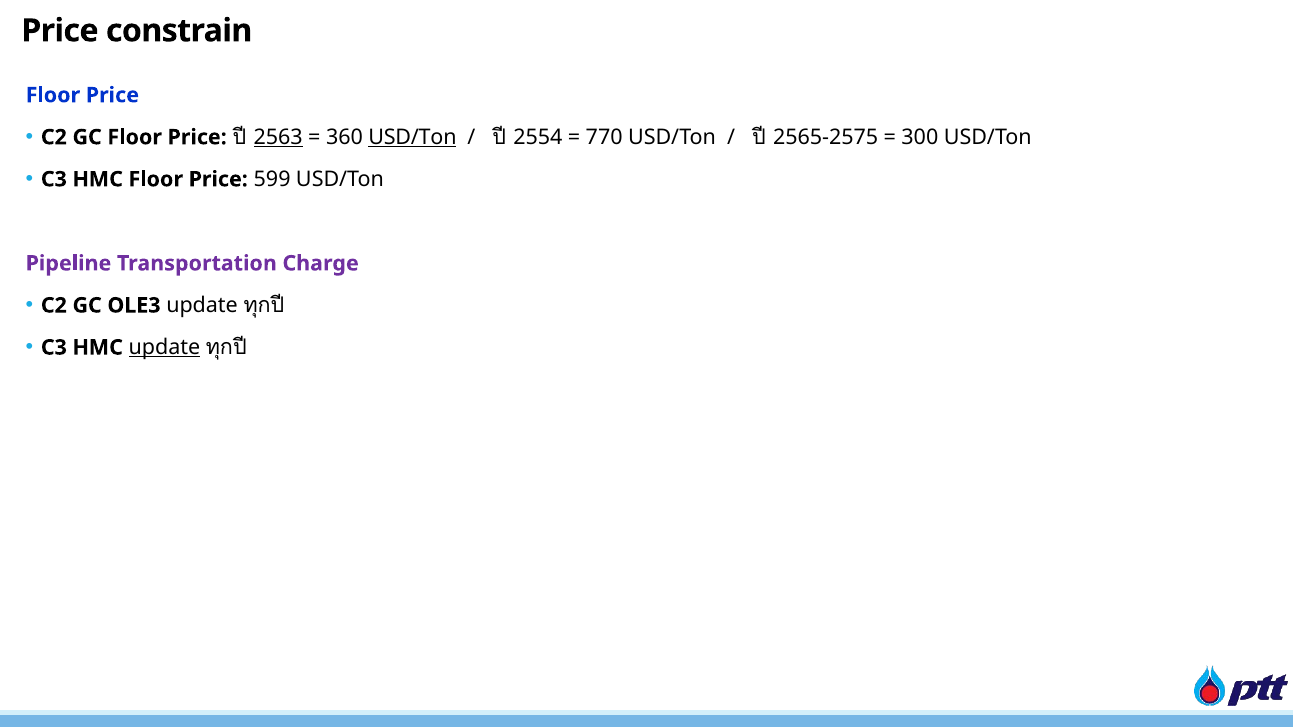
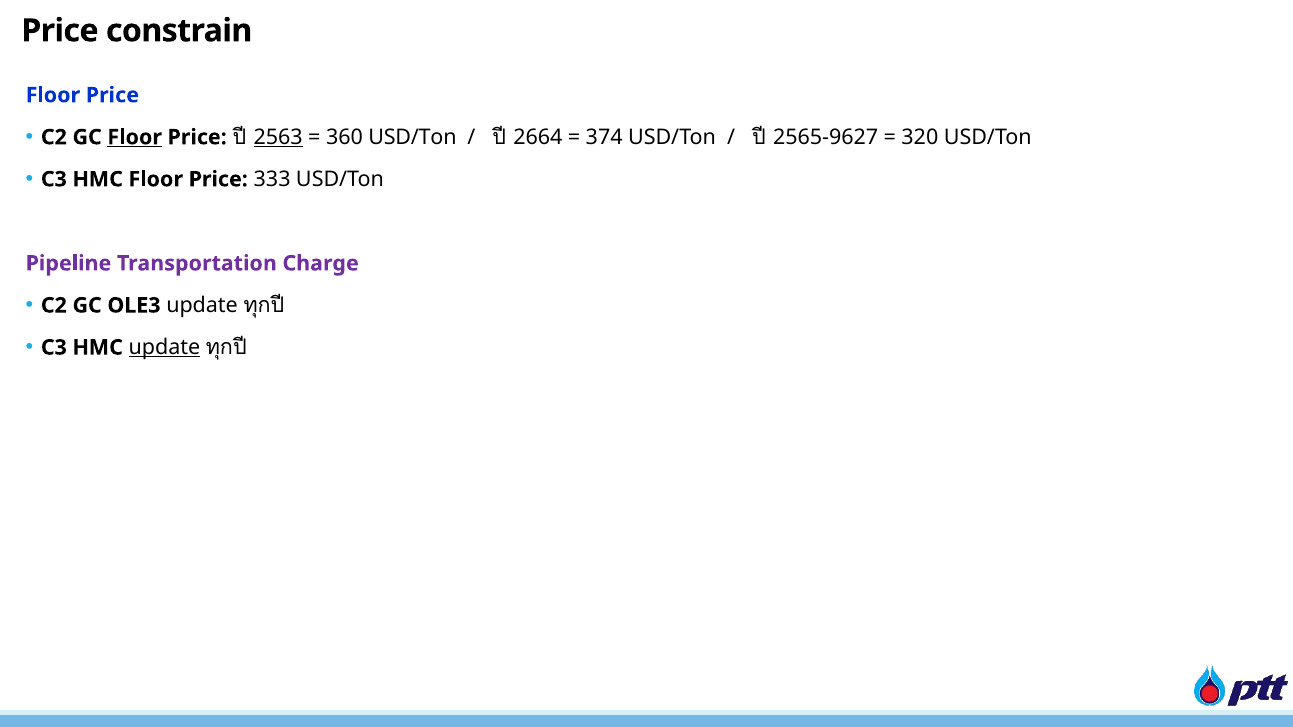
Floor underline: none -> present (135, 137)
USD/Ton underline: present -> none (412, 137)
2554: 2554 -> 2664 (538, 137)
770: 770 -> 374 (604, 137)
2565-2575: 2565-2575 -> 2565-9627 (826, 137)
300: 300 -> 320 (920, 137)
599: 599 -> 333 (272, 179)
